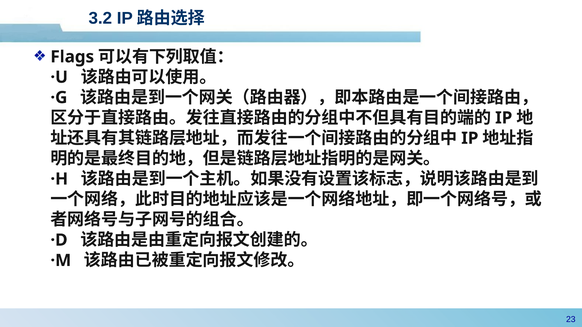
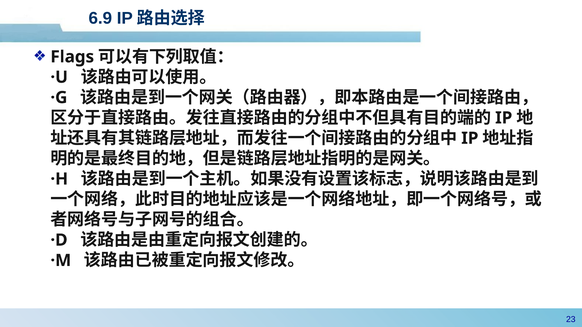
3.2: 3.2 -> 6.9 (100, 18)
